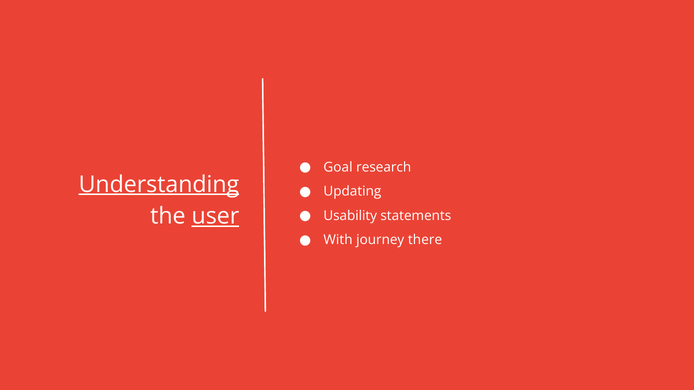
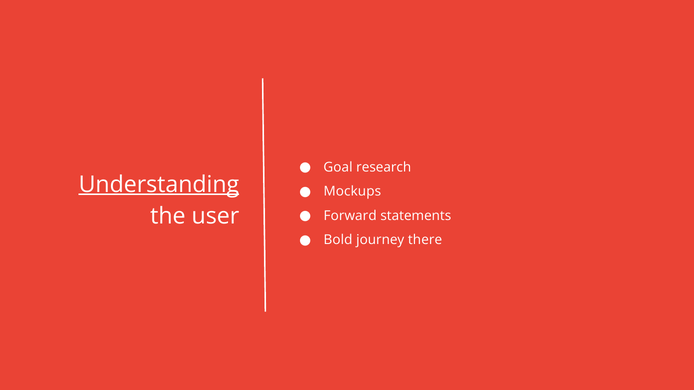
Updating: Updating -> Mockups (352, 192)
user underline: present -> none (215, 217)
Usability: Usability -> Forward (350, 216)
With: With -> Bold (338, 240)
